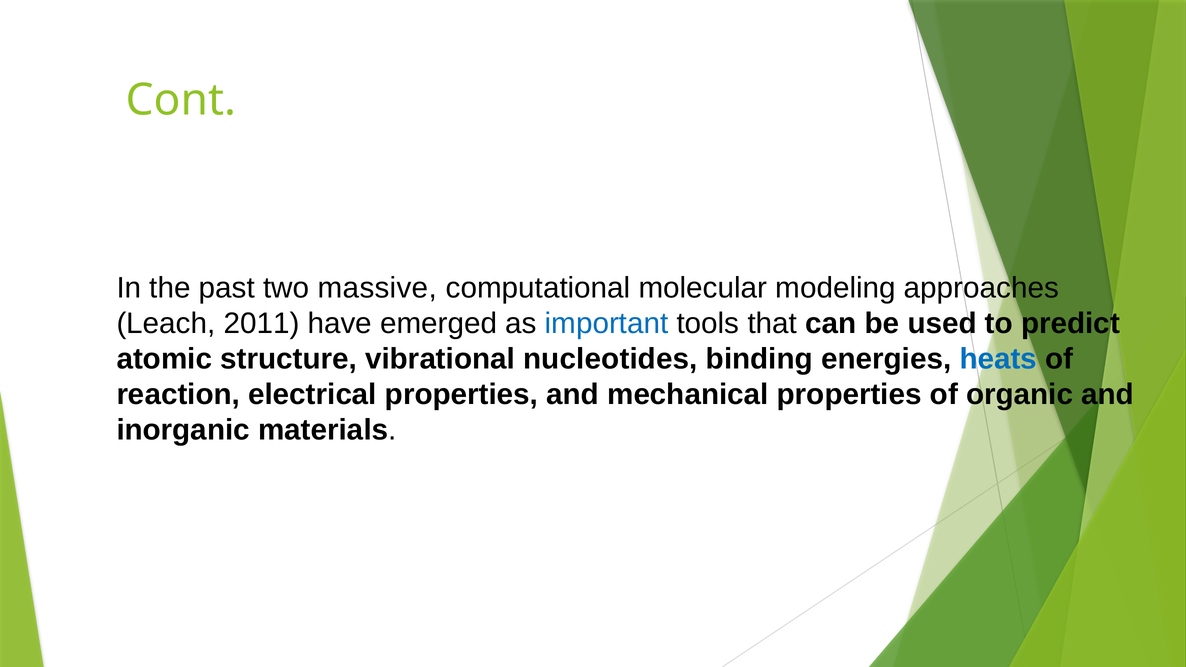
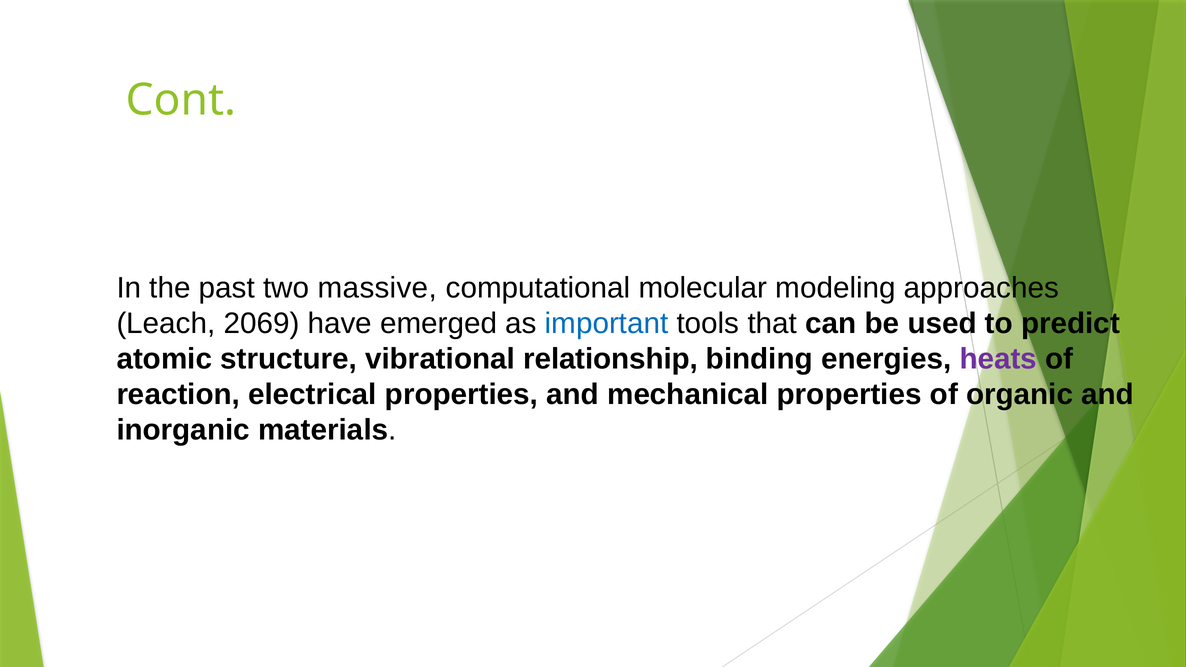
2011: 2011 -> 2069 (261, 324)
nucleotides: nucleotides -> relationship (611, 359)
heats colour: blue -> purple (998, 359)
